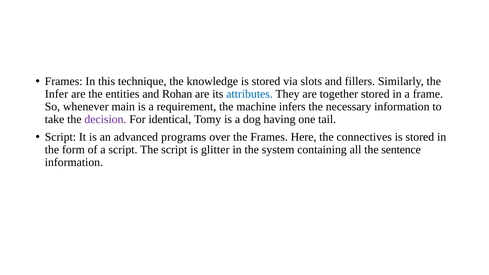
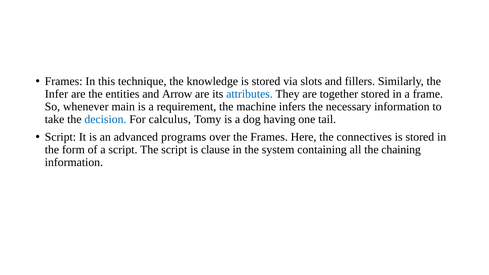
Rohan: Rohan -> Arrow (177, 94)
decision colour: purple -> blue (105, 119)
identical: identical -> calculus (170, 119)
glitter: glitter -> clause (215, 150)
sentence: sentence -> chaining (401, 150)
